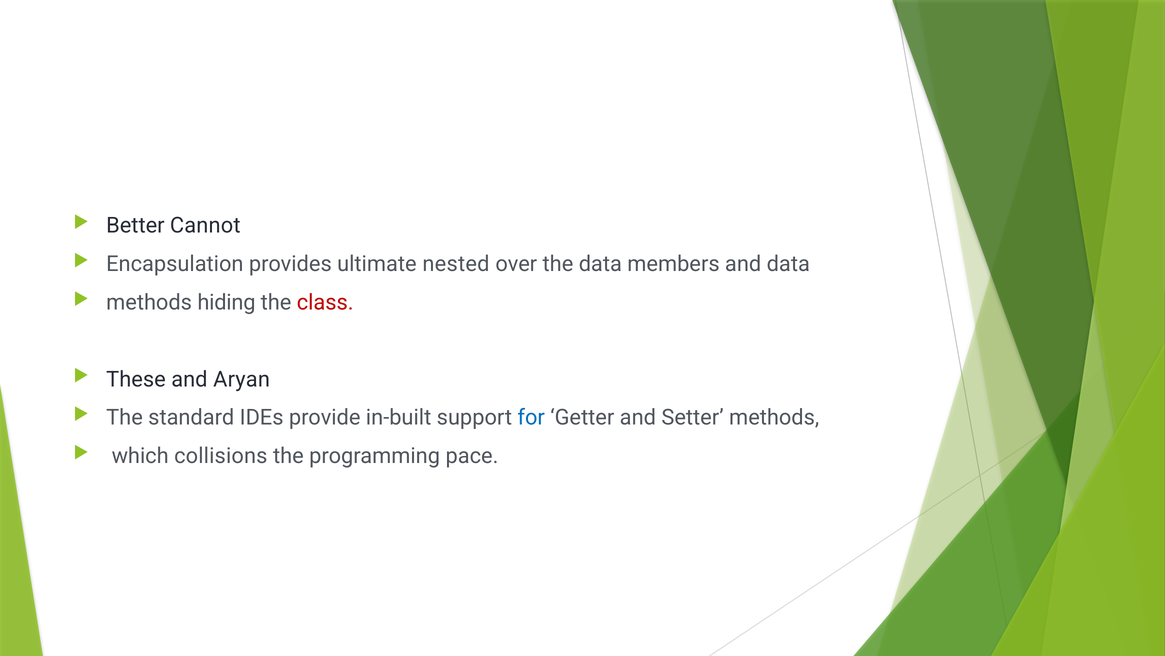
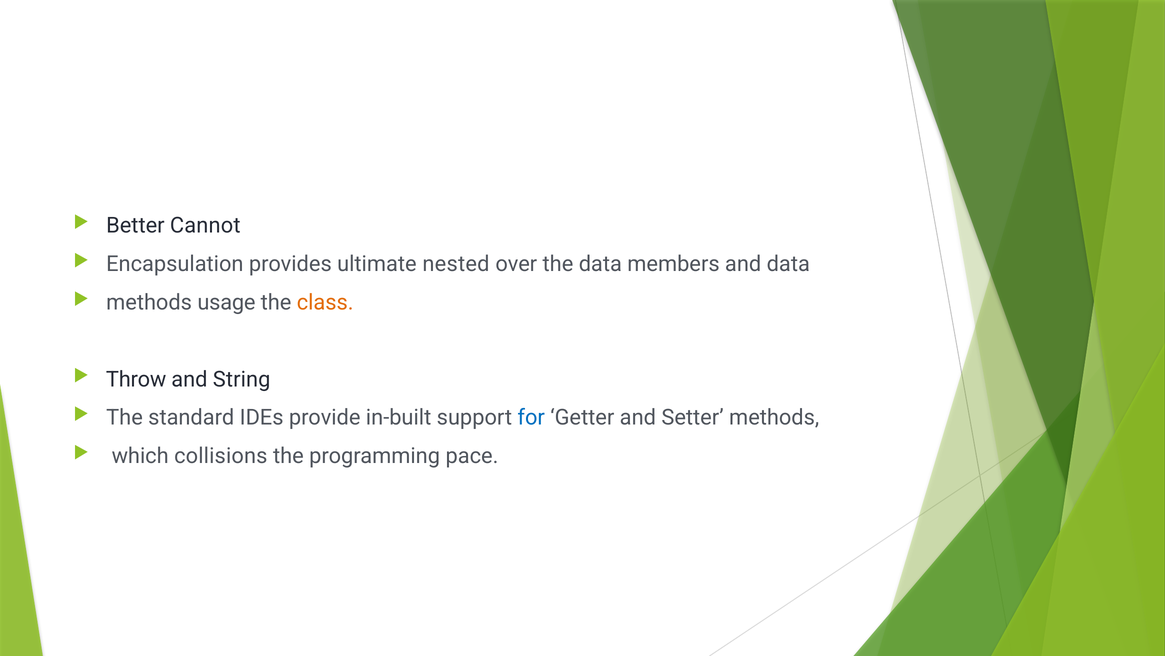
hiding: hiding -> usage (226, 302)
class colour: red -> orange (325, 302)
These: These -> Throw (136, 379)
Aryan: Aryan -> String (242, 379)
